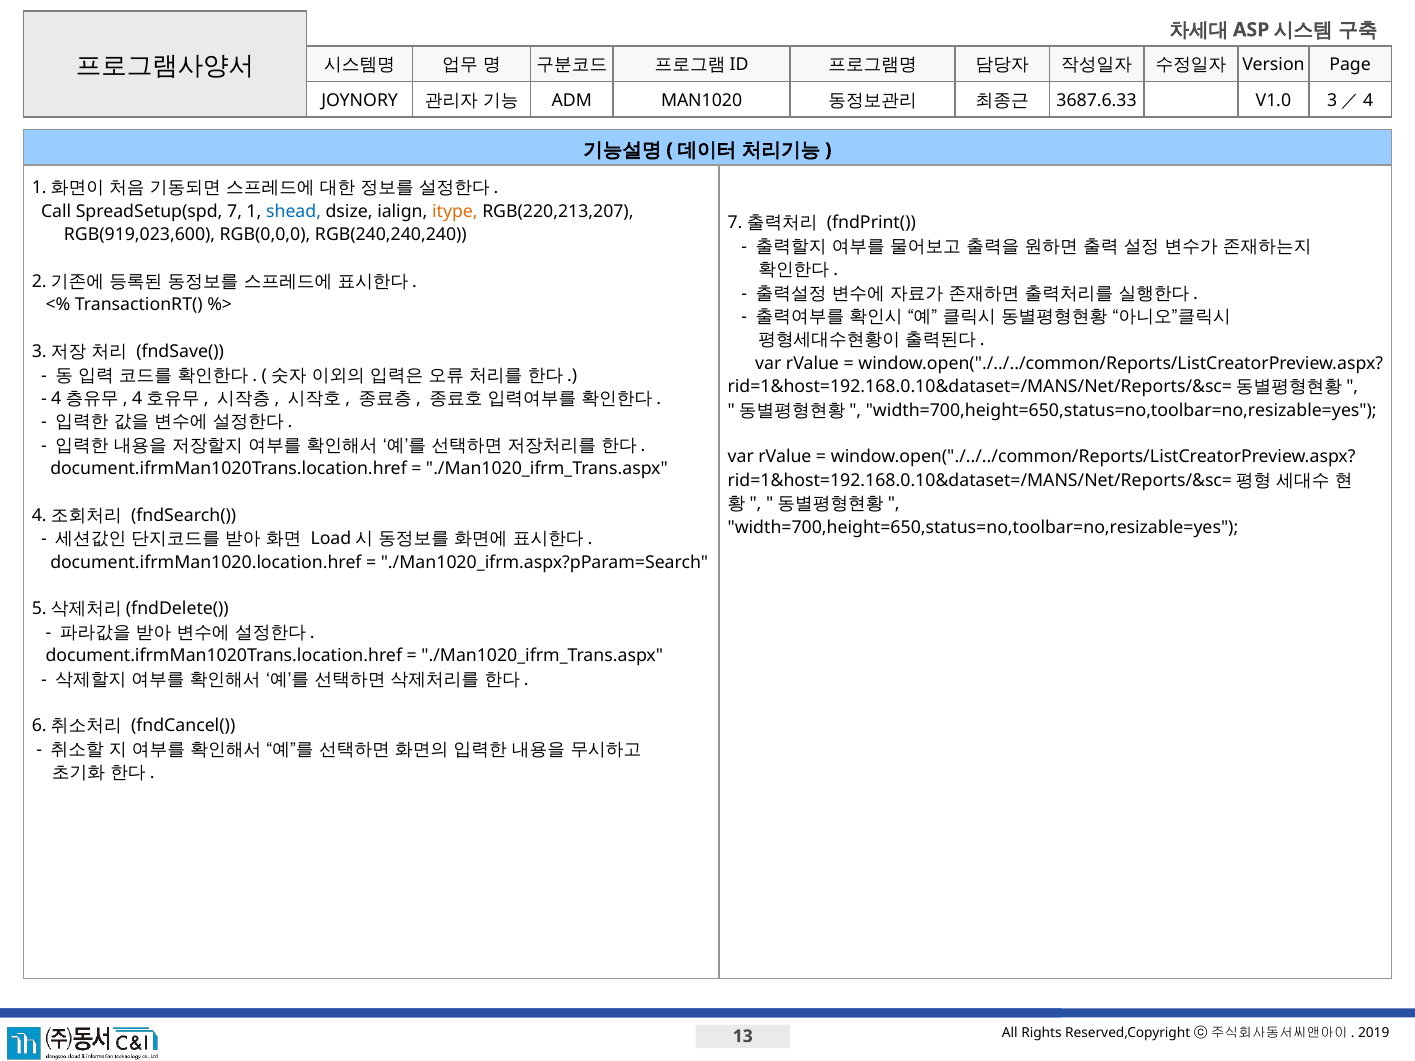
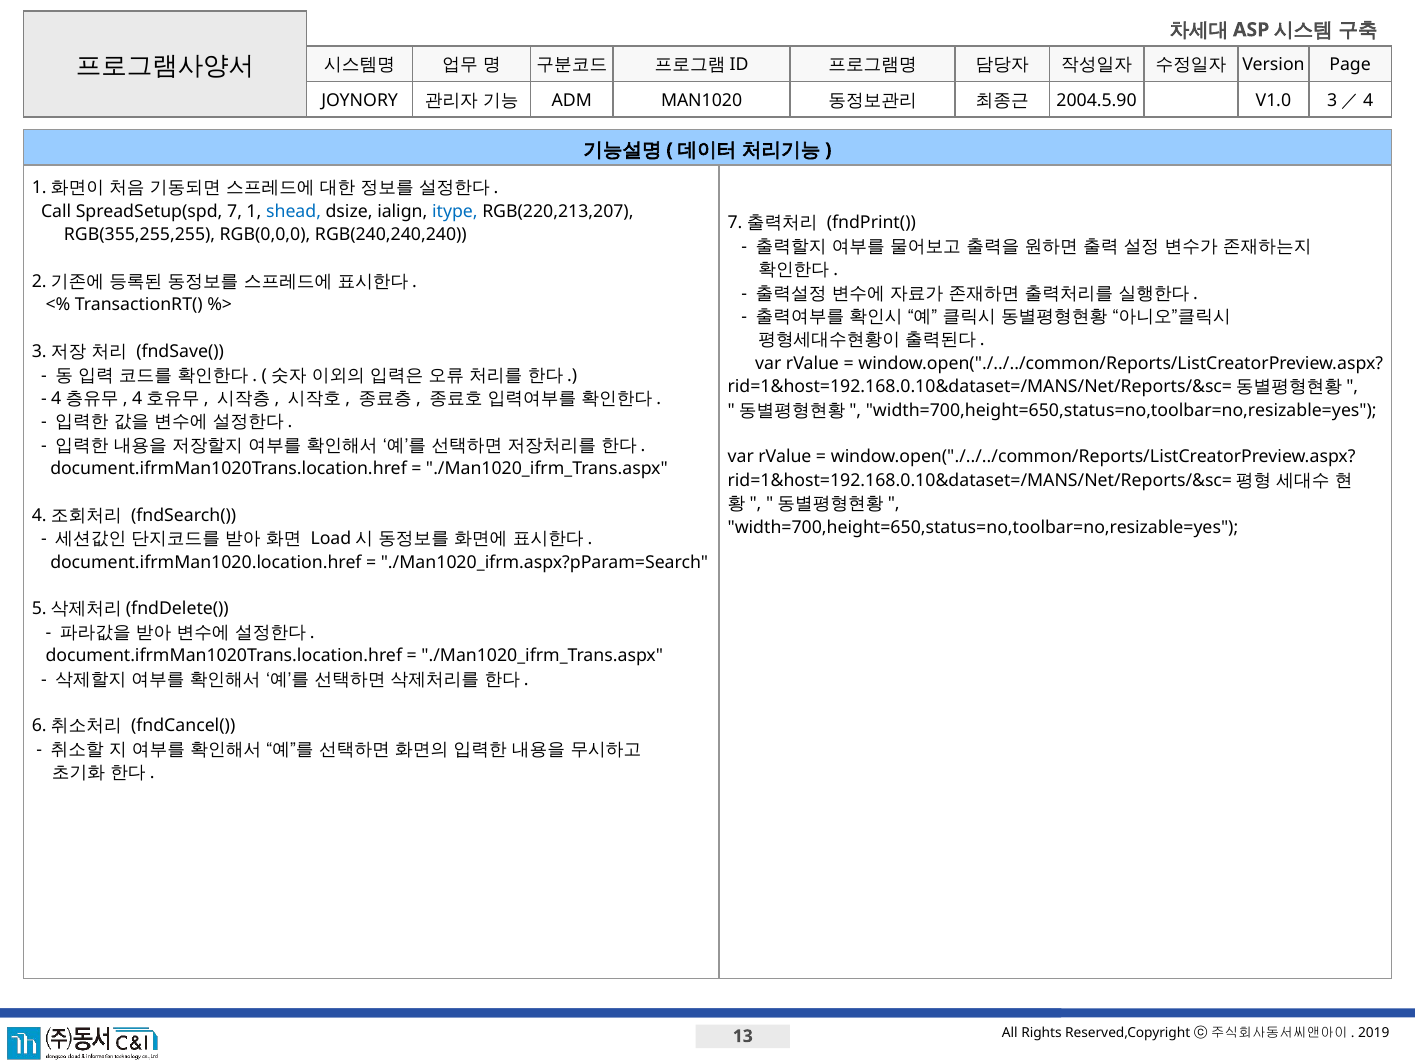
3687.6.33: 3687.6.33 -> 2004.5.90 (1097, 100)
itype colour: orange -> blue (455, 211)
RGB(919,023,600: RGB(919,023,600 -> RGB(355,255,255 (140, 235)
